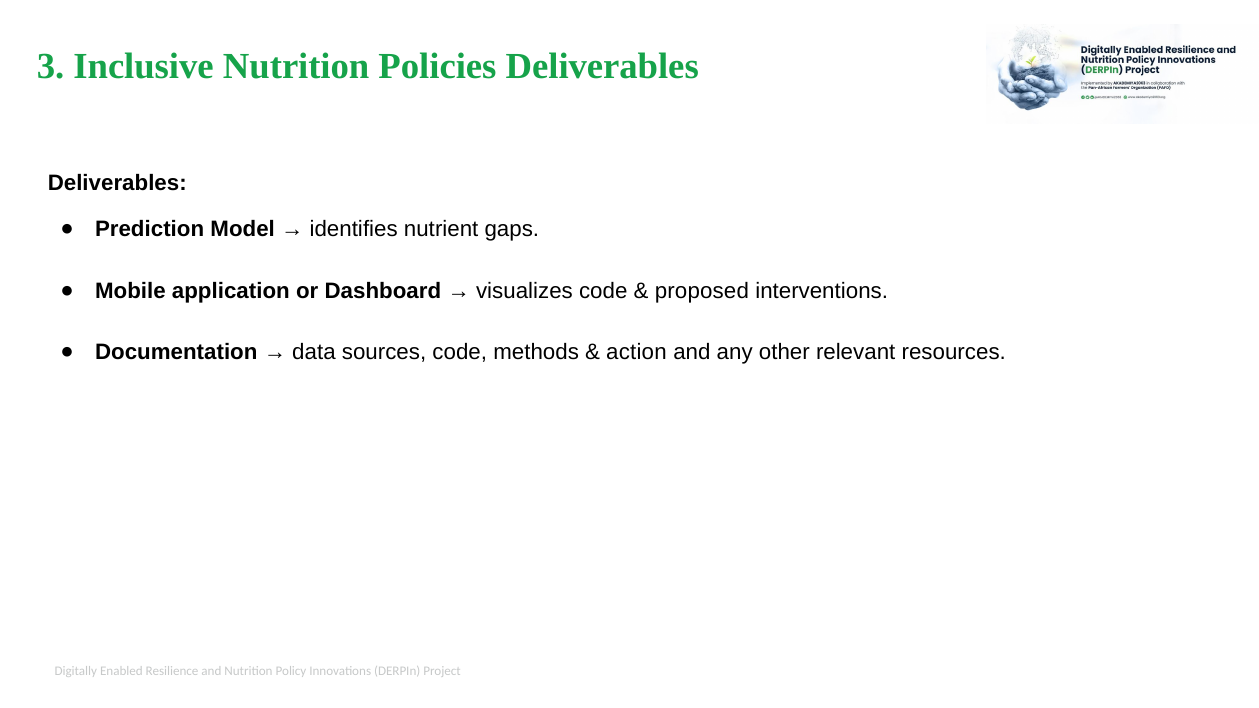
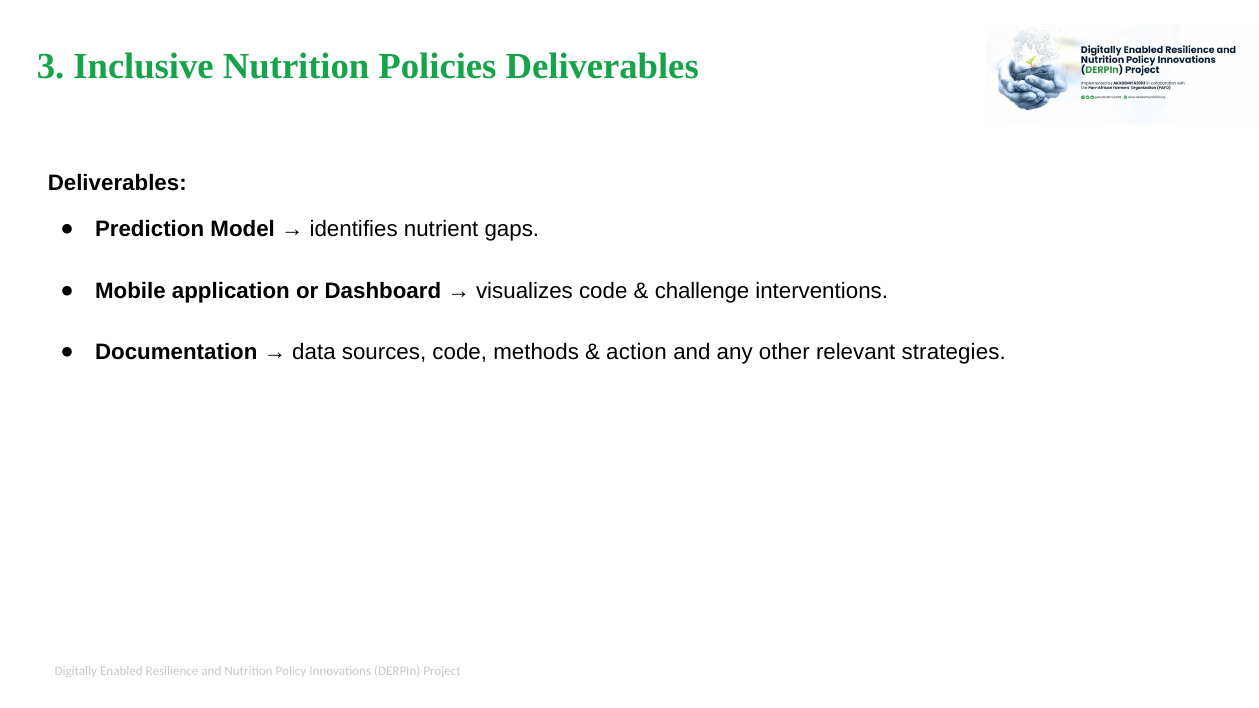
proposed: proposed -> challenge (702, 291)
resources: resources -> strategies (954, 353)
